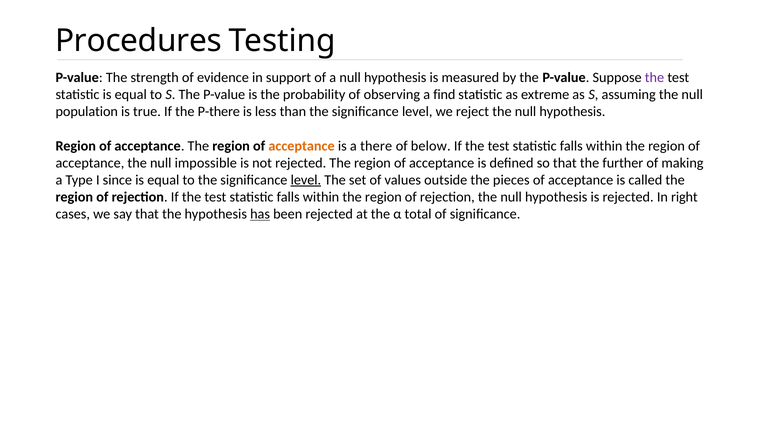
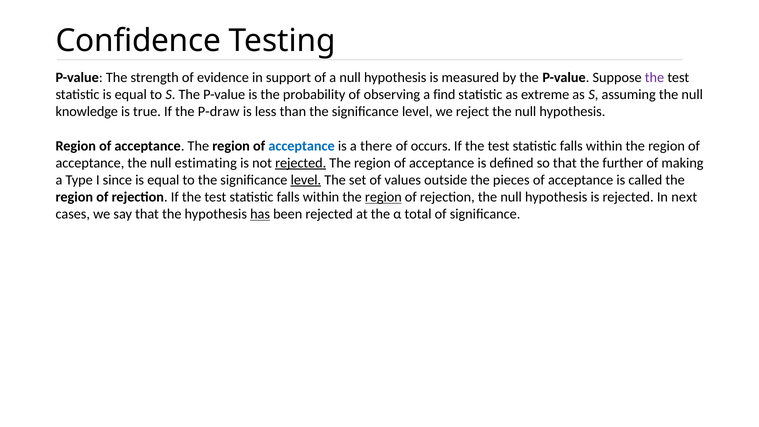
Procedures: Procedures -> Confidence (138, 41)
population: population -> knowledge (87, 112)
P-there: P-there -> P-draw (219, 112)
acceptance colour: orange -> blue (302, 146)
below: below -> occurs (431, 146)
impossible: impossible -> estimating (206, 163)
rejected underline: none -> present (301, 163)
region underline: none -> present (383, 197)
right: right -> next (684, 197)
